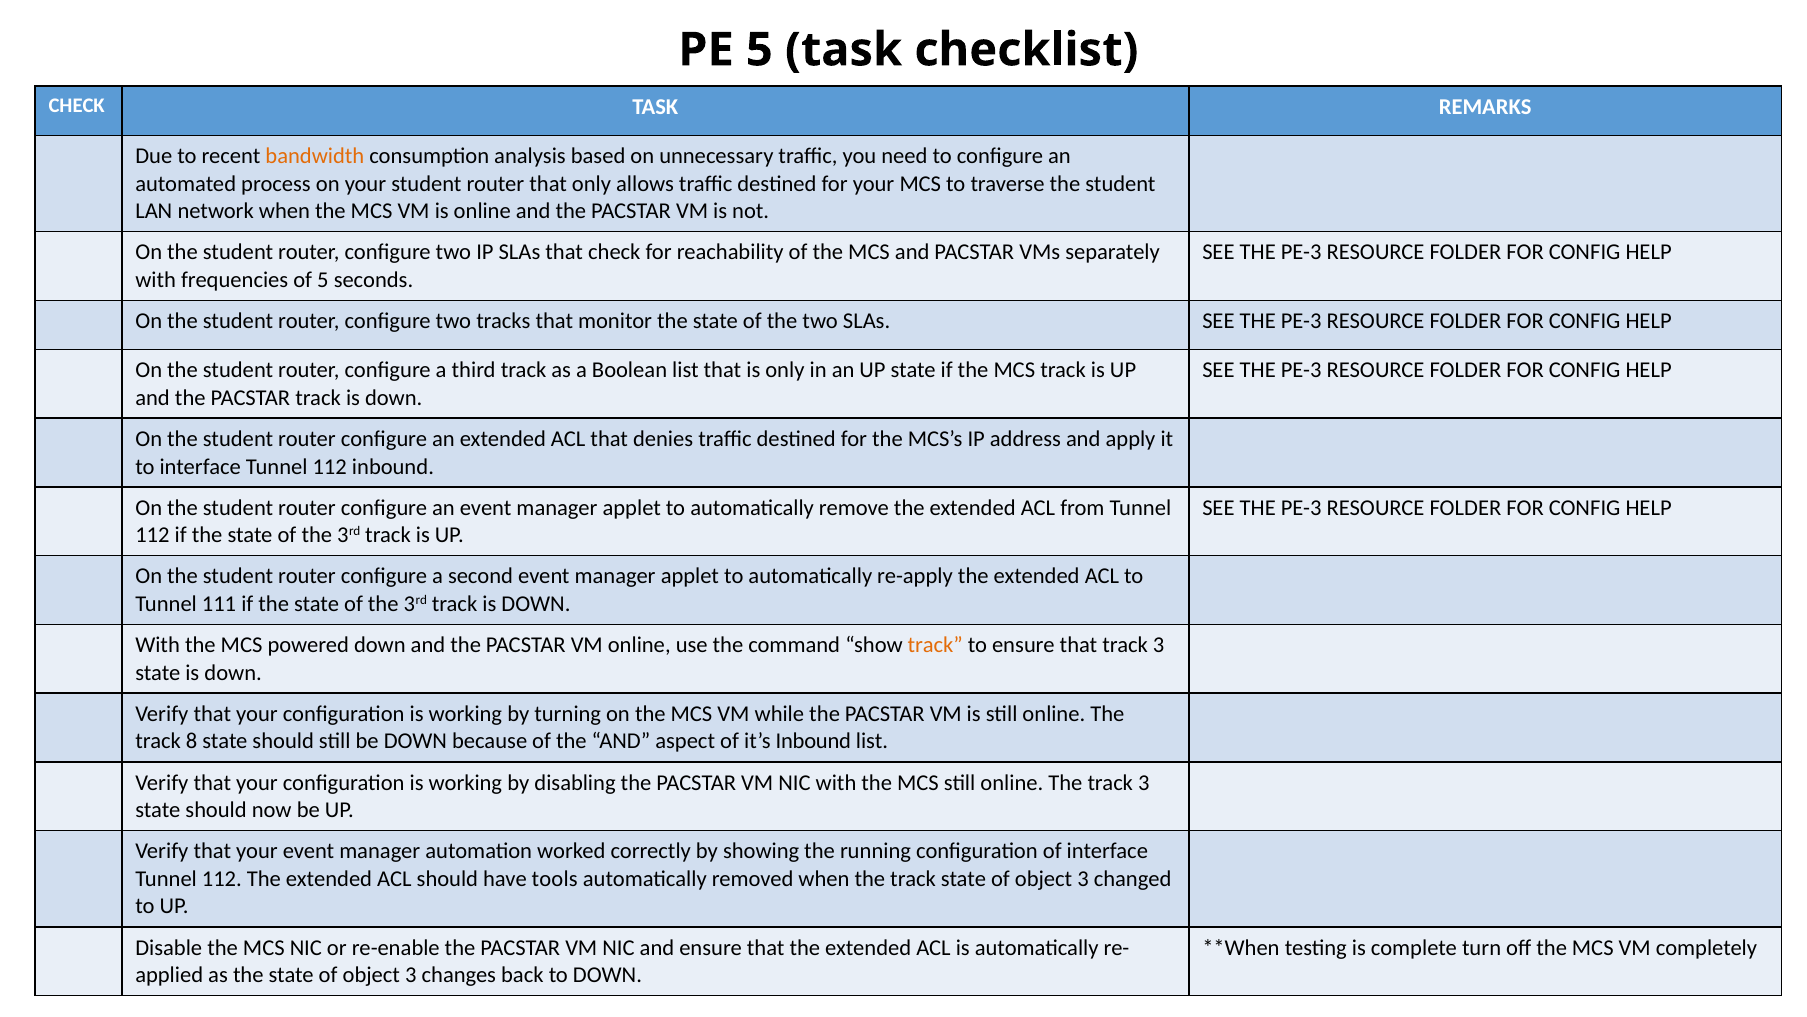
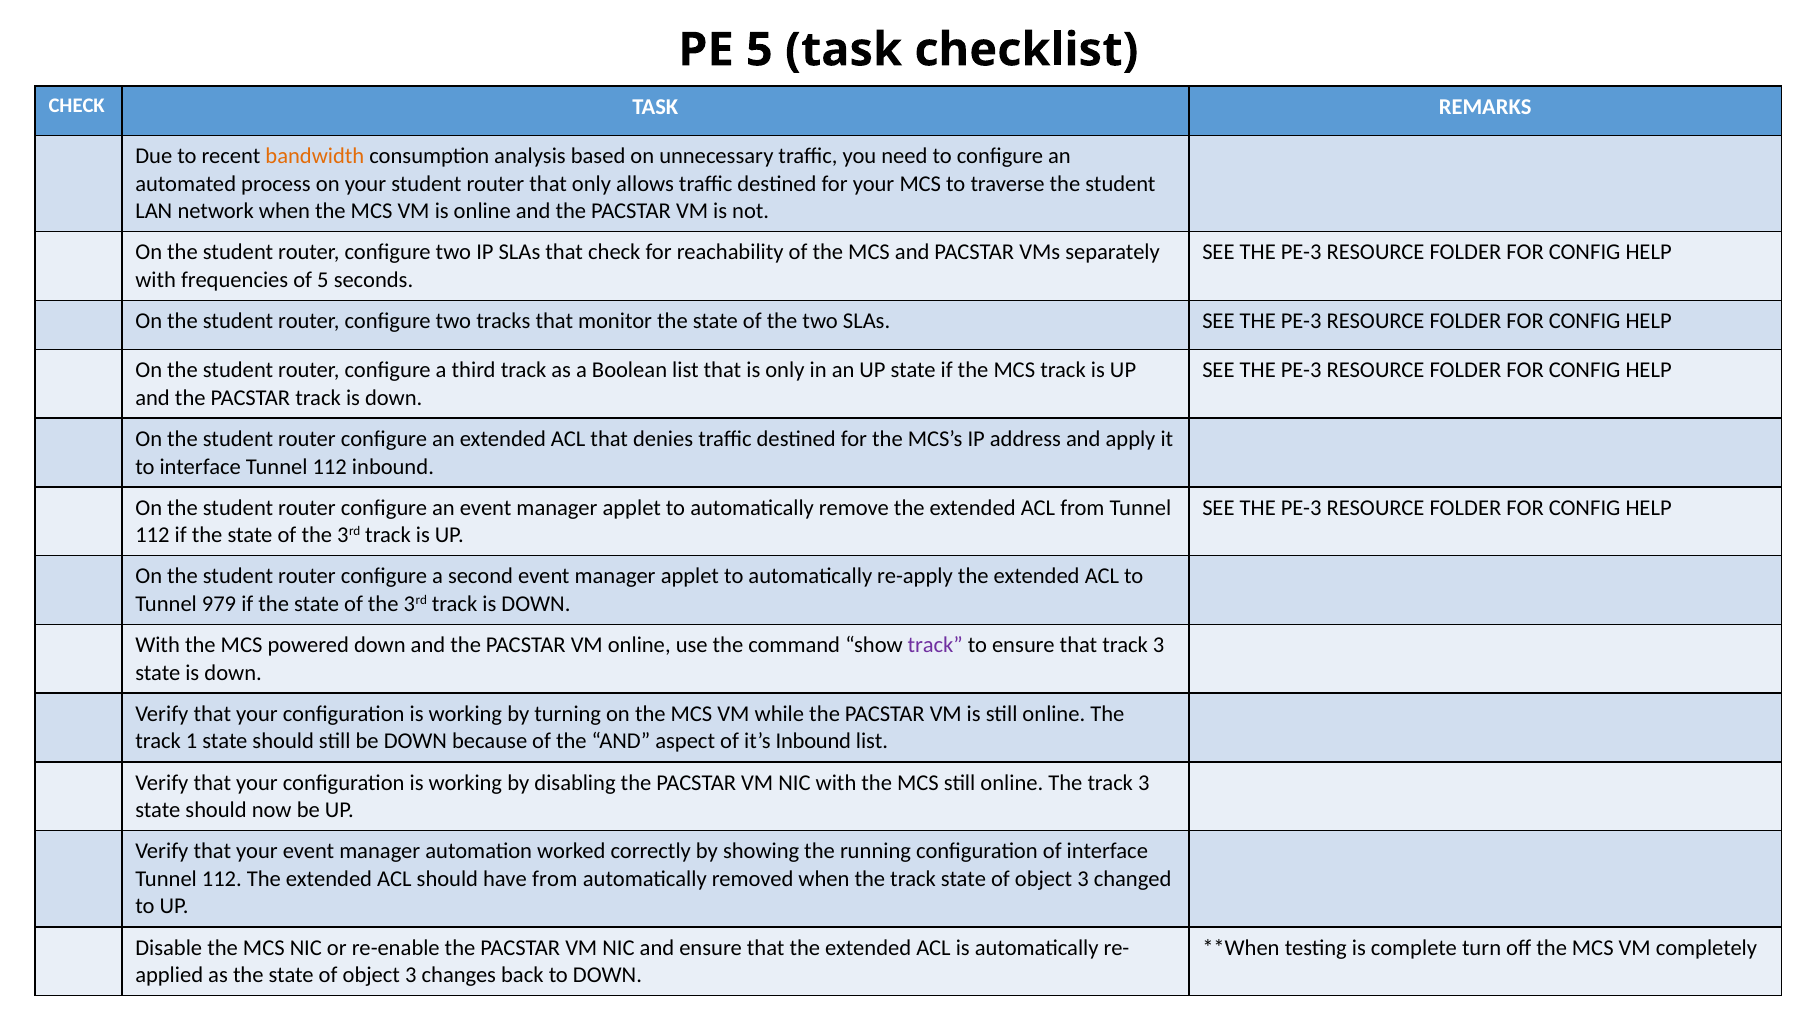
111: 111 -> 979 (219, 604)
track colour: orange -> purple (935, 645)
8: 8 -> 1 (192, 741)
have tools: tools -> from (555, 878)
